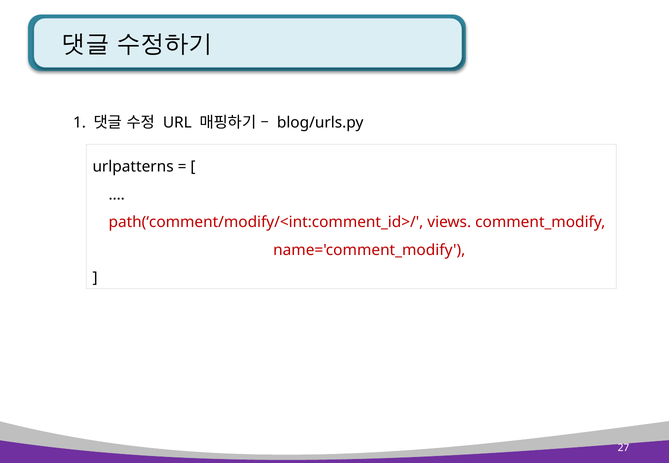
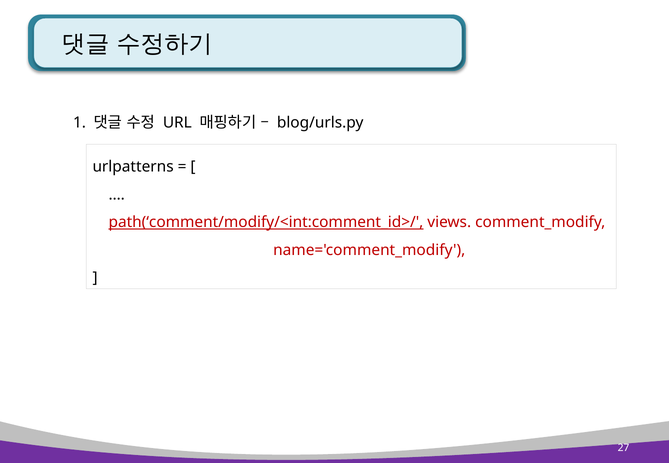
path(‘comment/modify/<int:comment_id>/ underline: none -> present (266, 222)
